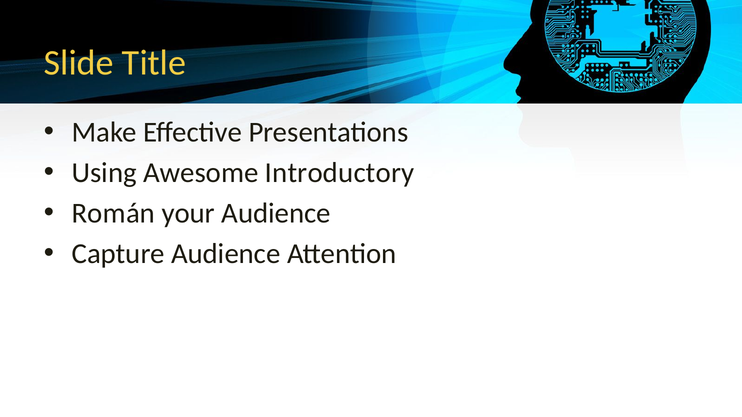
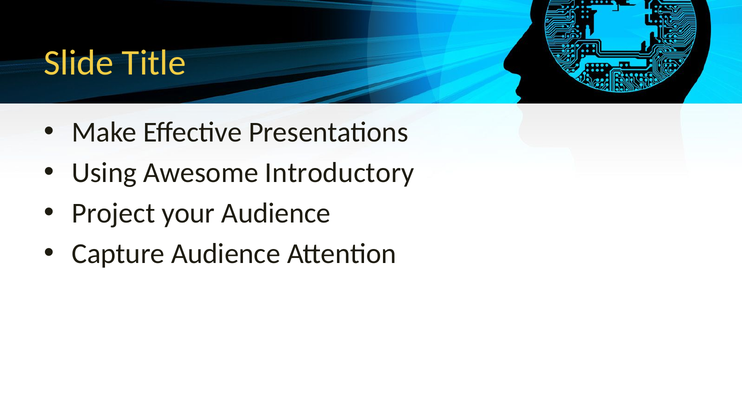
Román: Román -> Project (113, 213)
